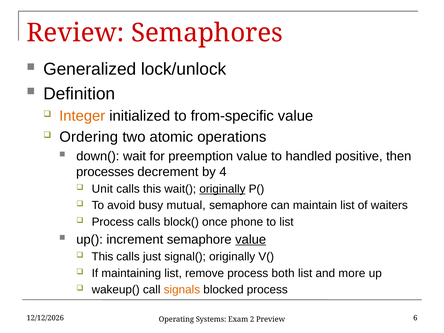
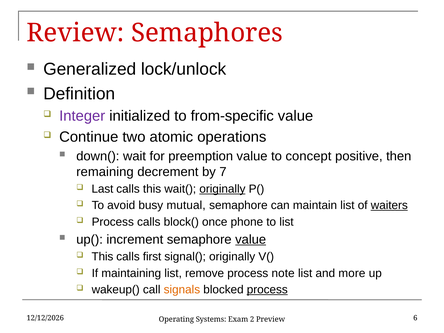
Integer colour: orange -> purple (82, 116)
Ordering: Ordering -> Continue (89, 137)
handled: handled -> concept (308, 156)
processes: processes -> remaining (105, 172)
4: 4 -> 7 (223, 172)
Unit: Unit -> Last (102, 189)
waiters underline: none -> present (389, 205)
just: just -> first (152, 257)
both: both -> note (283, 273)
process underline: none -> present (267, 290)
